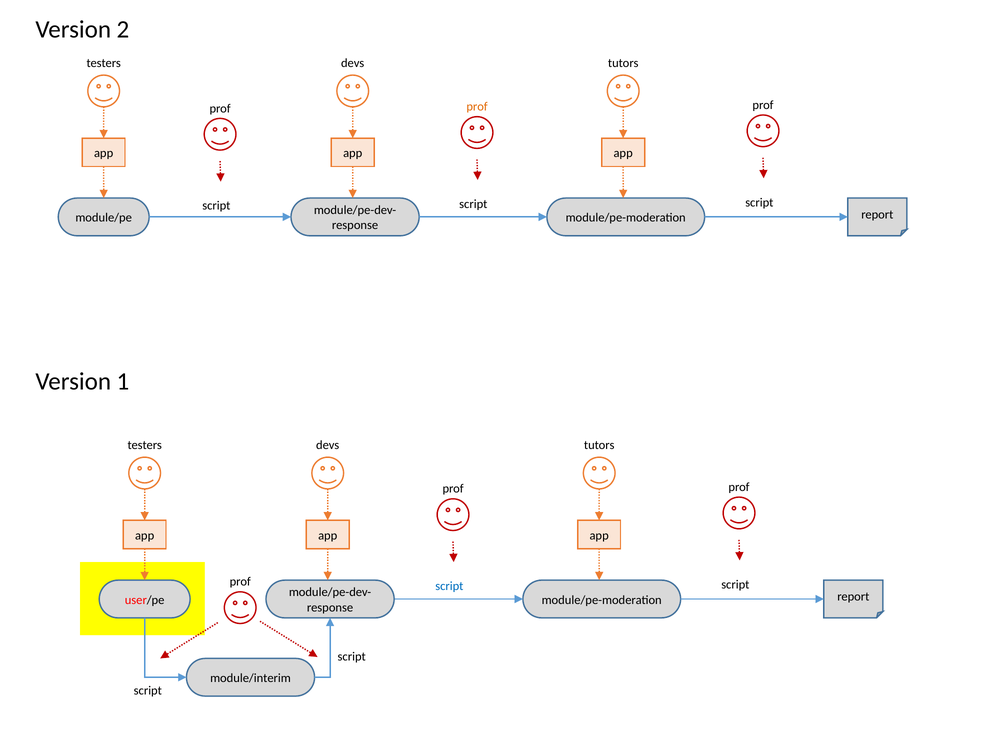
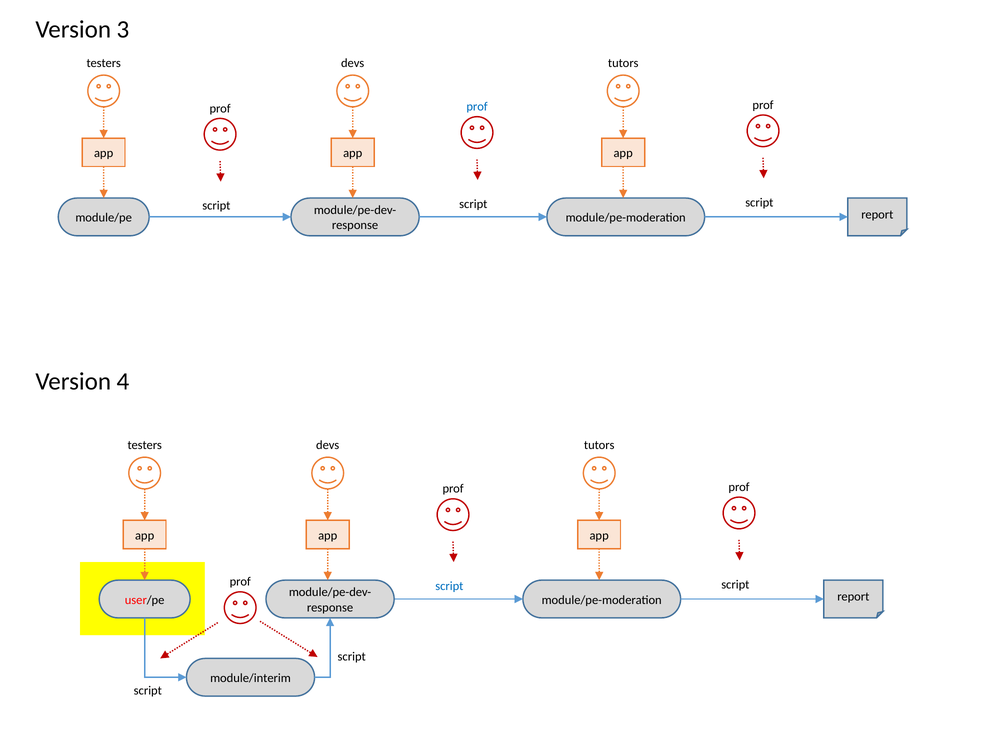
2: 2 -> 3 (123, 29)
prof colour: orange -> blue (477, 107)
1: 1 -> 4 (123, 381)
